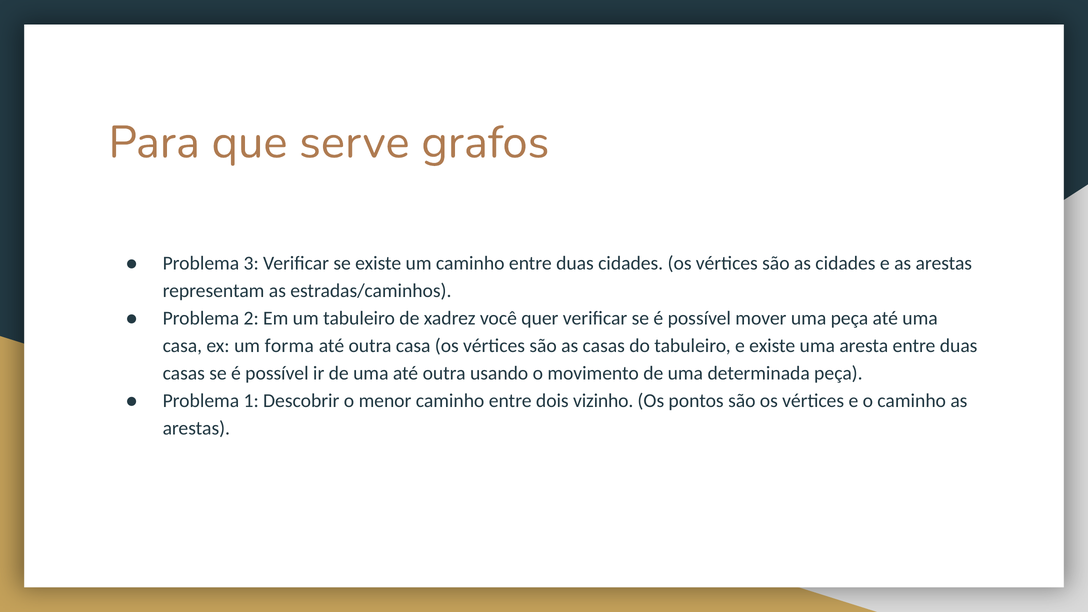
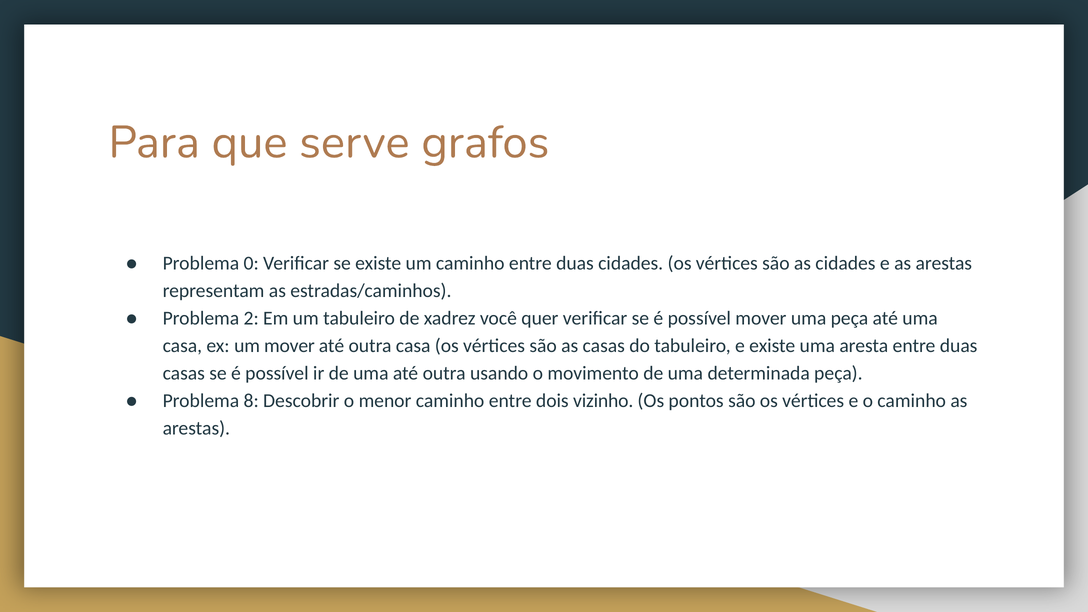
3: 3 -> 0 (251, 263)
um forma: forma -> mover (289, 346)
1: 1 -> 8 (251, 401)
